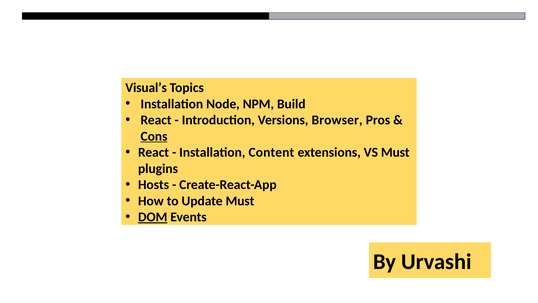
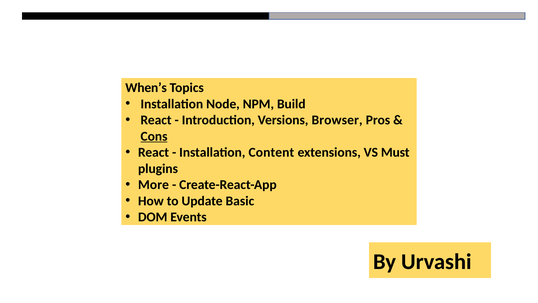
Visual’s: Visual’s -> When’s (146, 88)
Hosts: Hosts -> More (153, 185)
Update Must: Must -> Basic (240, 201)
DOM underline: present -> none (153, 217)
